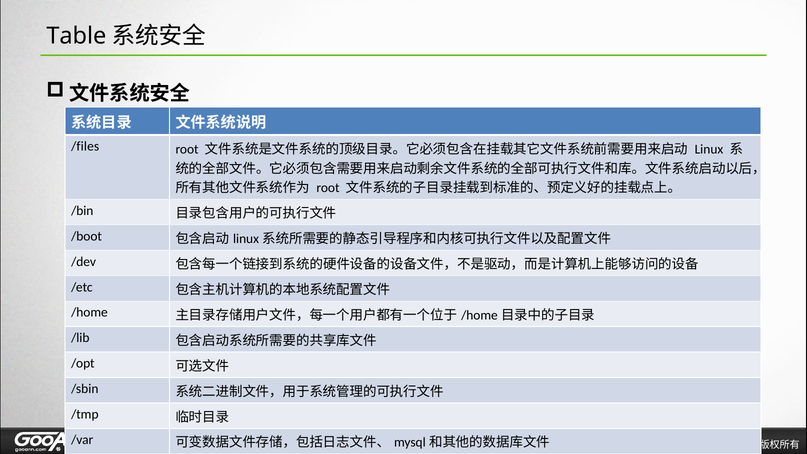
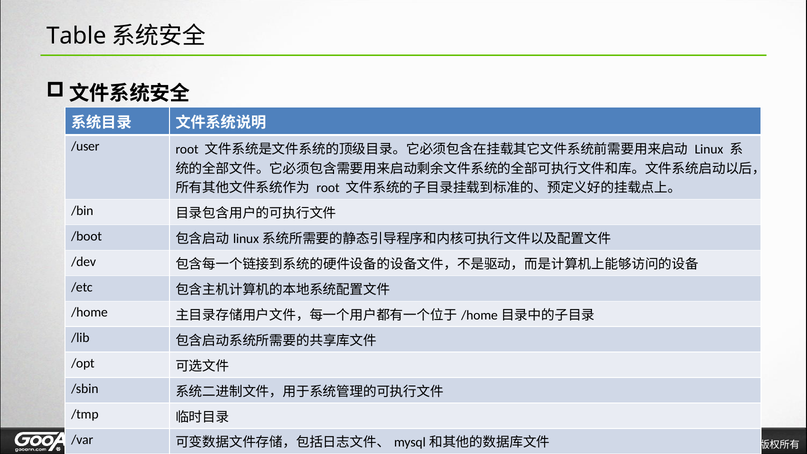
/files: /files -> /user (85, 147)
